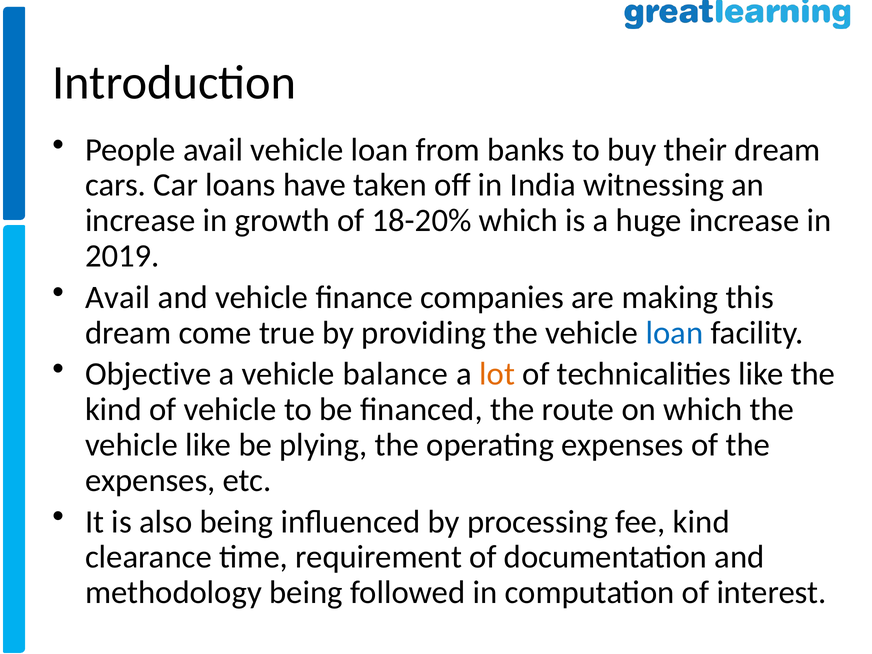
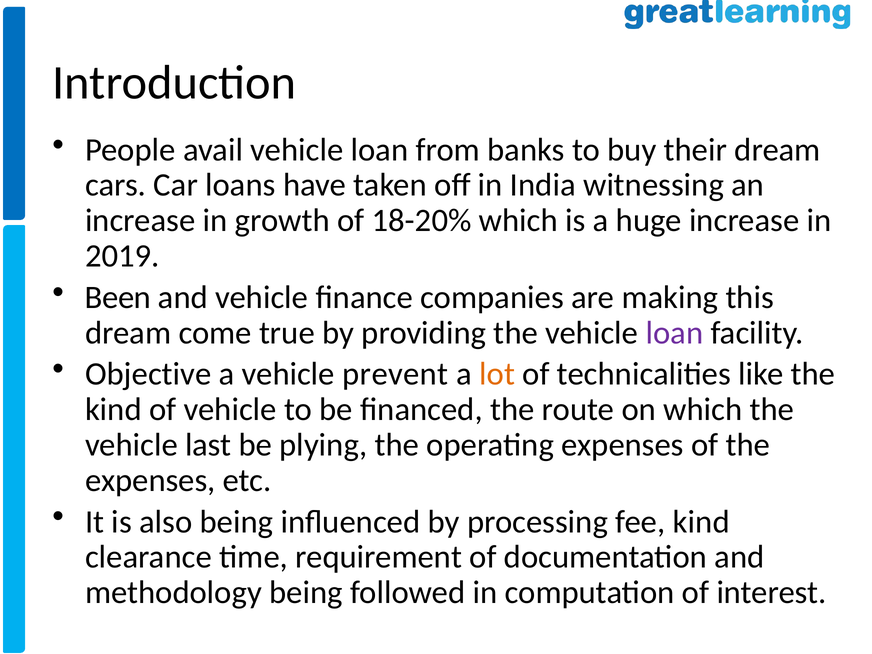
Avail: Avail -> Been (118, 297)
loan colour: blue -> purple (674, 333)
balance: balance -> prevent (395, 374)
vehicle like: like -> last (208, 445)
